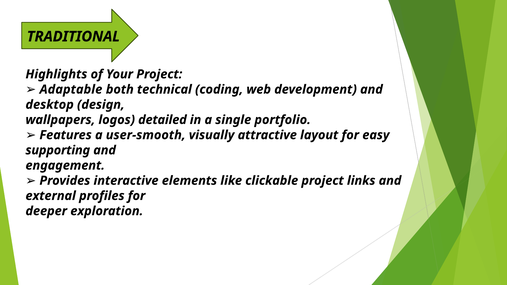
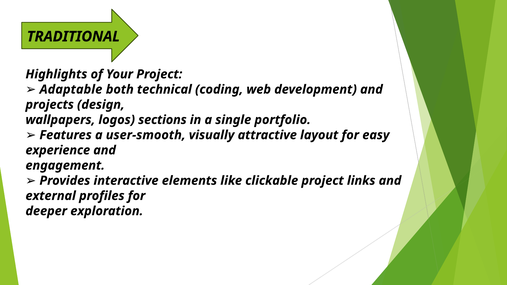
desktop: desktop -> projects (50, 105)
detailed: detailed -> sections (162, 120)
supporting: supporting -> experience (58, 150)
